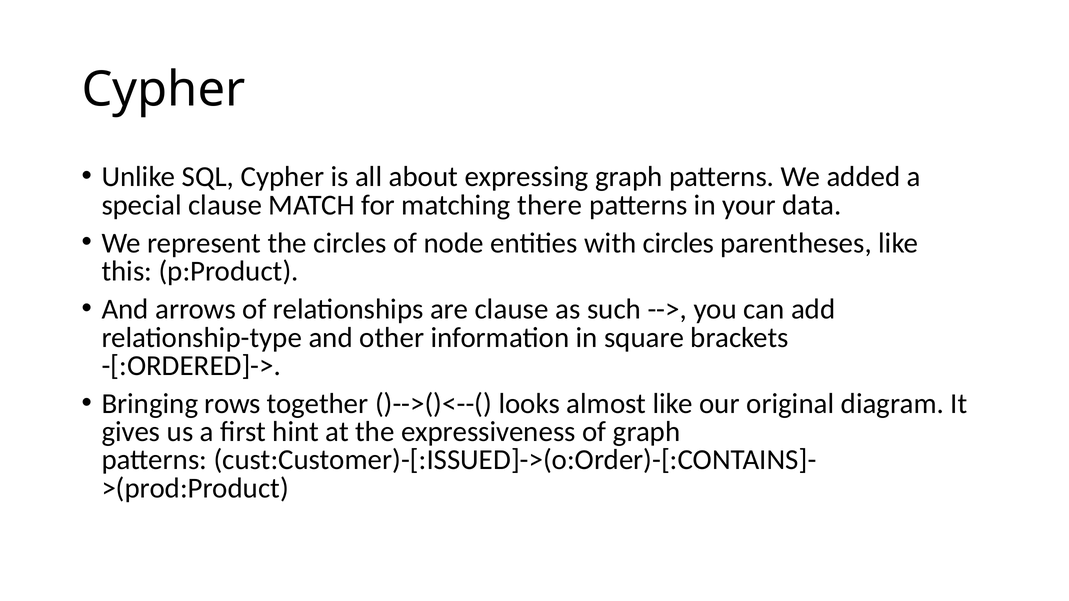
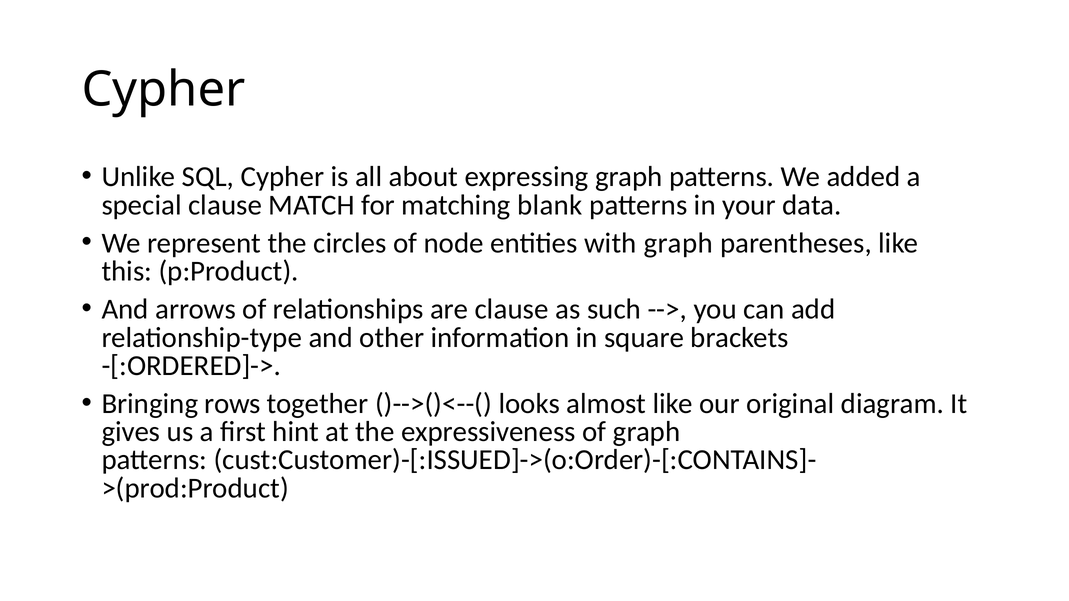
there: there -> blank (550, 205)
with circles: circles -> graph (678, 243)
